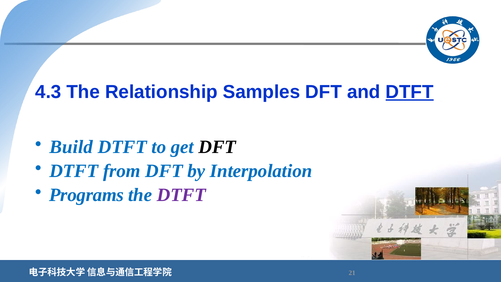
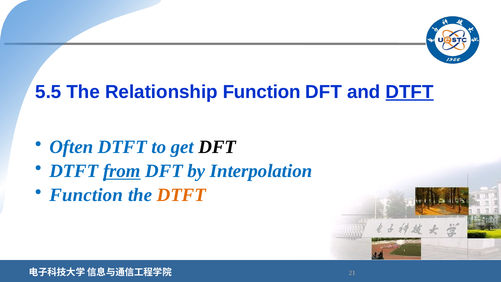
4.3: 4.3 -> 5.5 (48, 92)
Relationship Samples: Samples -> Function (262, 92)
Build: Build -> Often (71, 147)
from underline: none -> present (122, 171)
Programs: Programs -> Function (86, 195)
DTFT colour: purple -> orange (181, 195)
